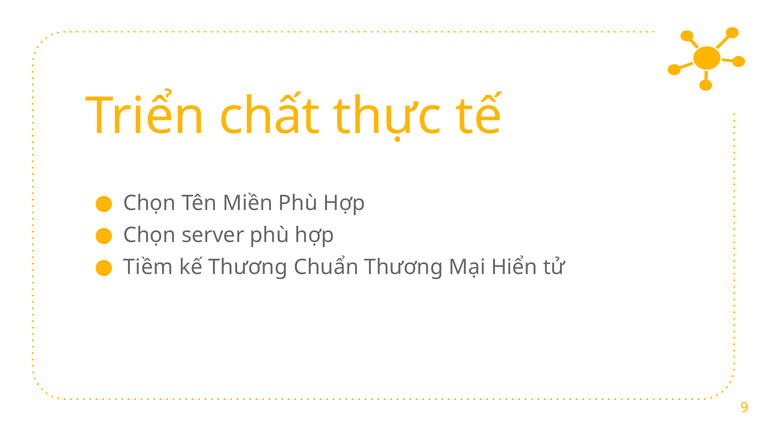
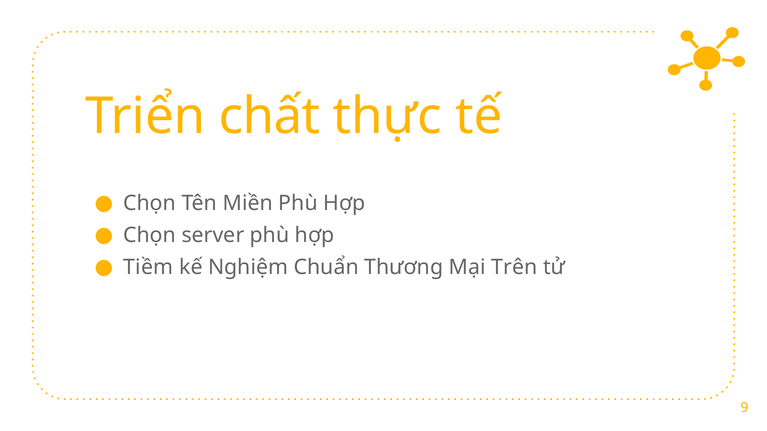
kế Thương: Thương -> Nghiệm (248, 267)
Hiển: Hiển -> Trên (514, 267)
